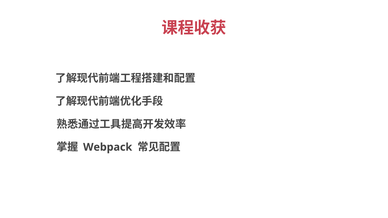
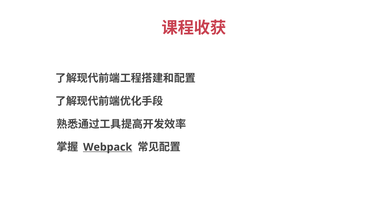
Webpack underline: none -> present (108, 147)
